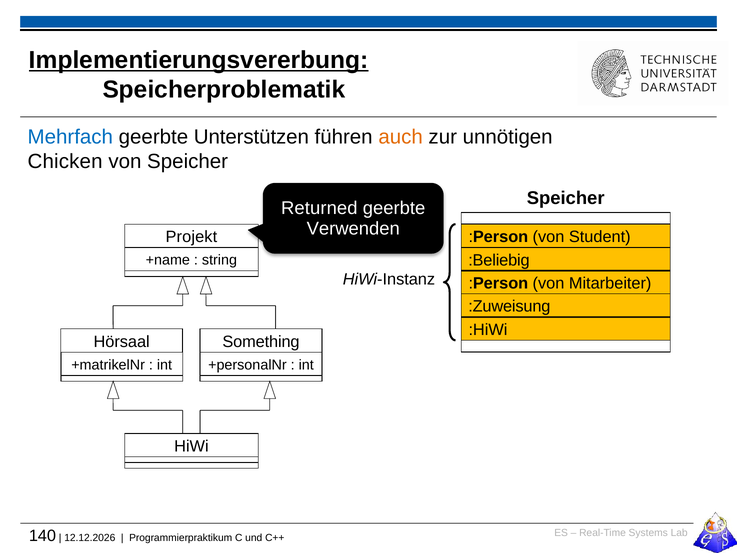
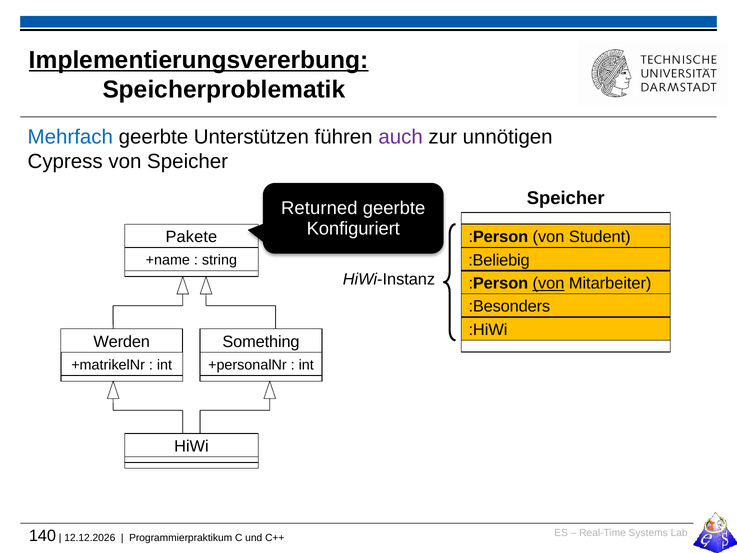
auch colour: orange -> purple (401, 137)
Chicken: Chicken -> Cypress (65, 162)
Verwenden: Verwenden -> Konfiguriert (353, 229)
Projekt: Projekt -> Pakete (191, 237)
von underline: none -> present (549, 283)
:Zuweisung: :Zuweisung -> :Besonders (509, 306)
Hörsaal: Hörsaal -> Werden (122, 342)
